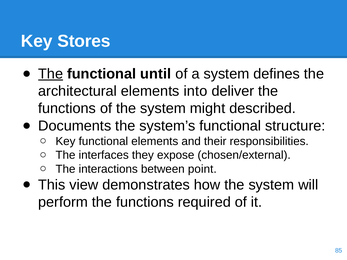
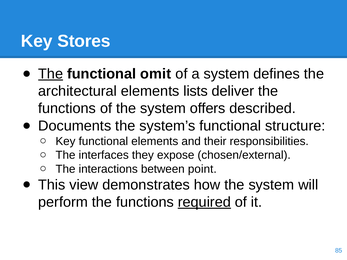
until: until -> omit (156, 74)
into: into -> lists (196, 91)
might: might -> offers (208, 109)
required underline: none -> present (204, 202)
